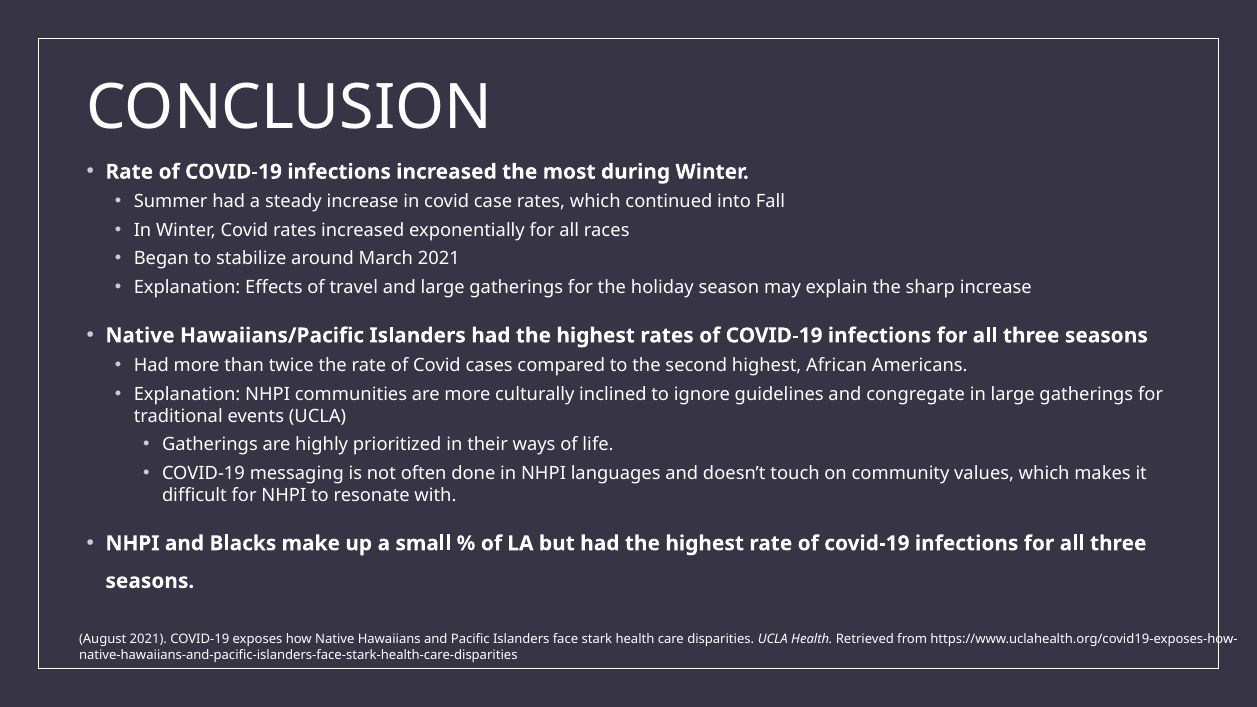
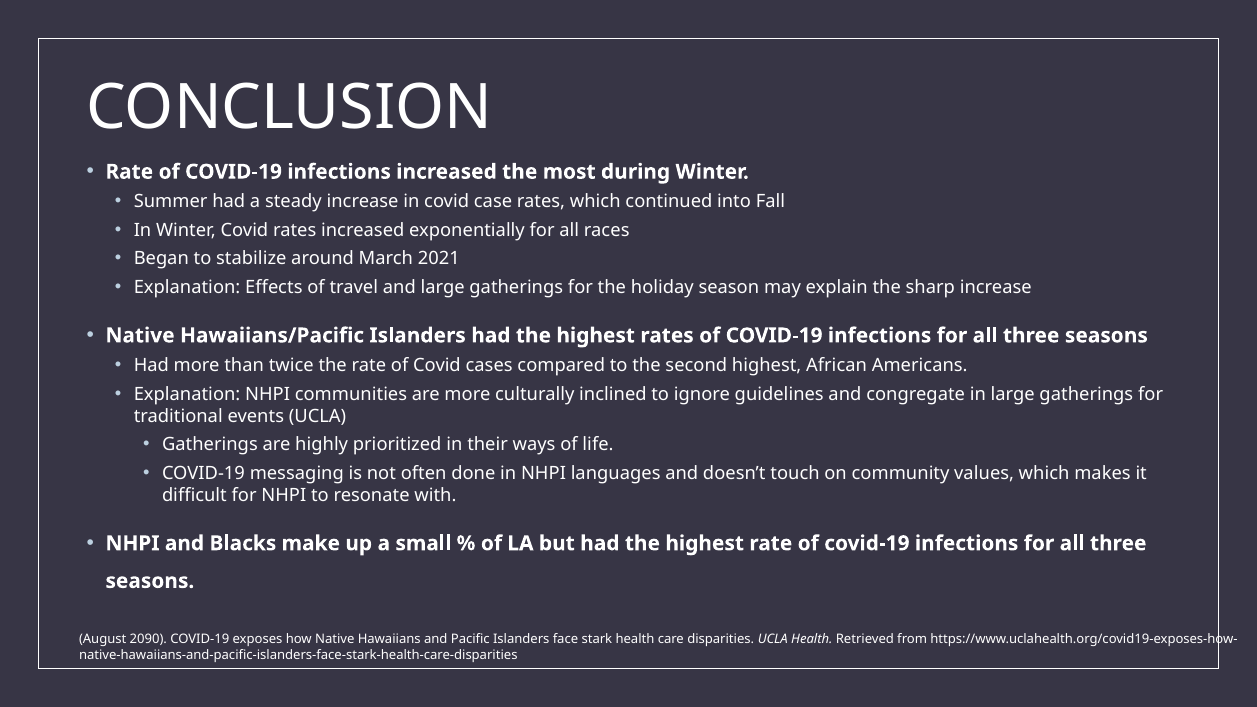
August 2021: 2021 -> 2090 (148, 640)
